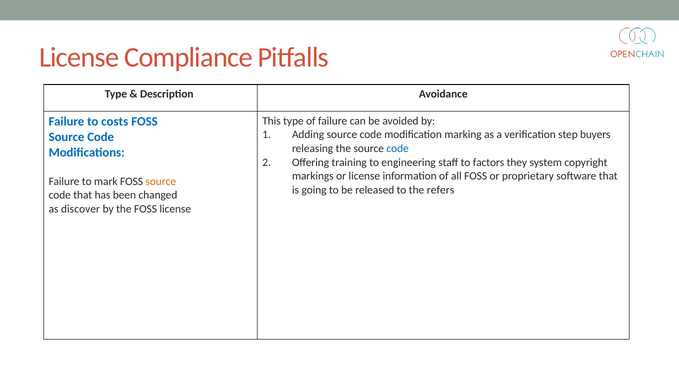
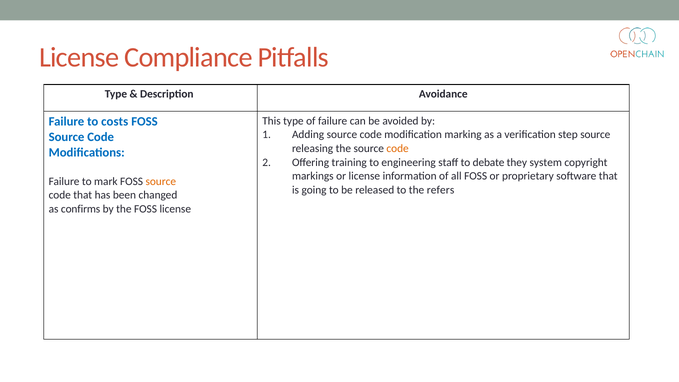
step buyers: buyers -> source (595, 135)
code colour: blue -> orange (398, 148)
factors: factors -> debate (489, 162)
discover: discover -> confirms (81, 209)
